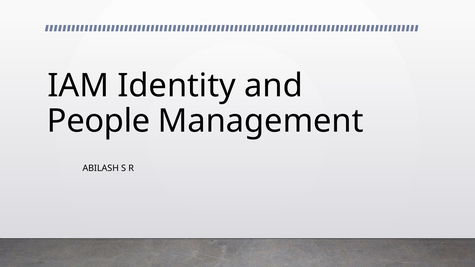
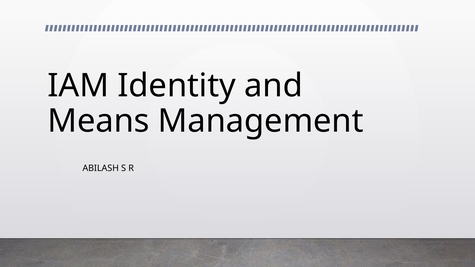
People: People -> Means (98, 121)
